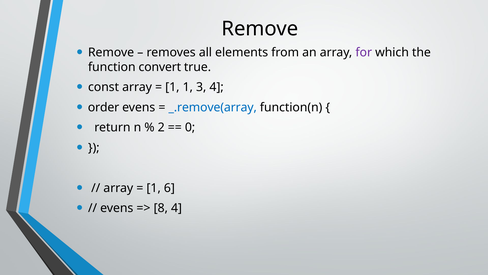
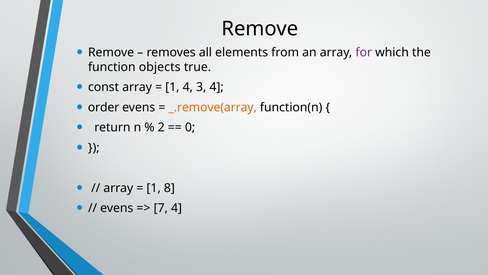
convert: convert -> objects (160, 67)
1 1: 1 -> 4 (188, 87)
_.remove(array colour: blue -> orange (213, 107)
6: 6 -> 8 (169, 188)
8: 8 -> 7 (161, 208)
